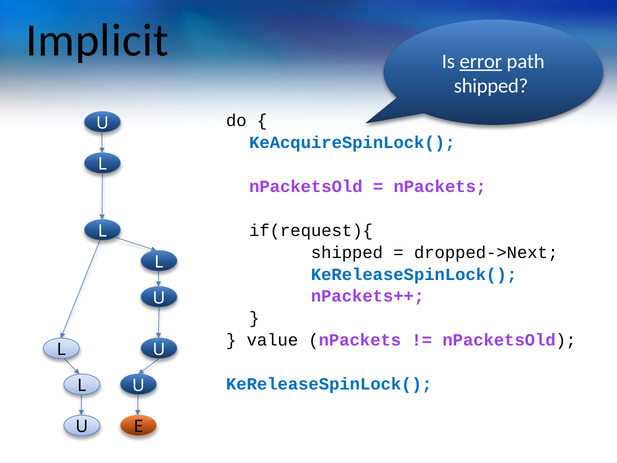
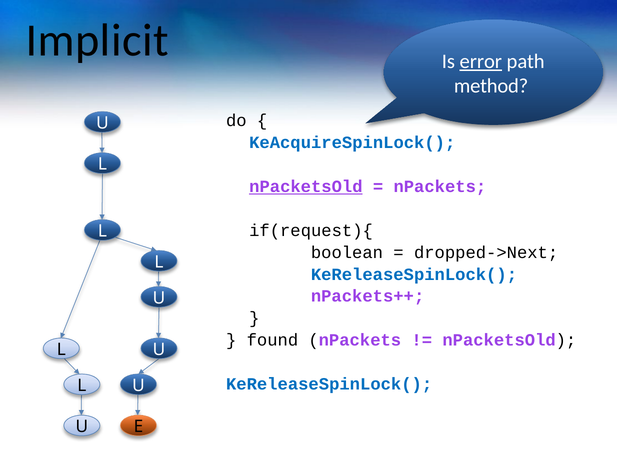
shipped: shipped -> method (491, 86)
nPacketsOld underline: none -> present (306, 186)
shipped: shipped -> boolean (347, 252)
value: value -> found (272, 340)
